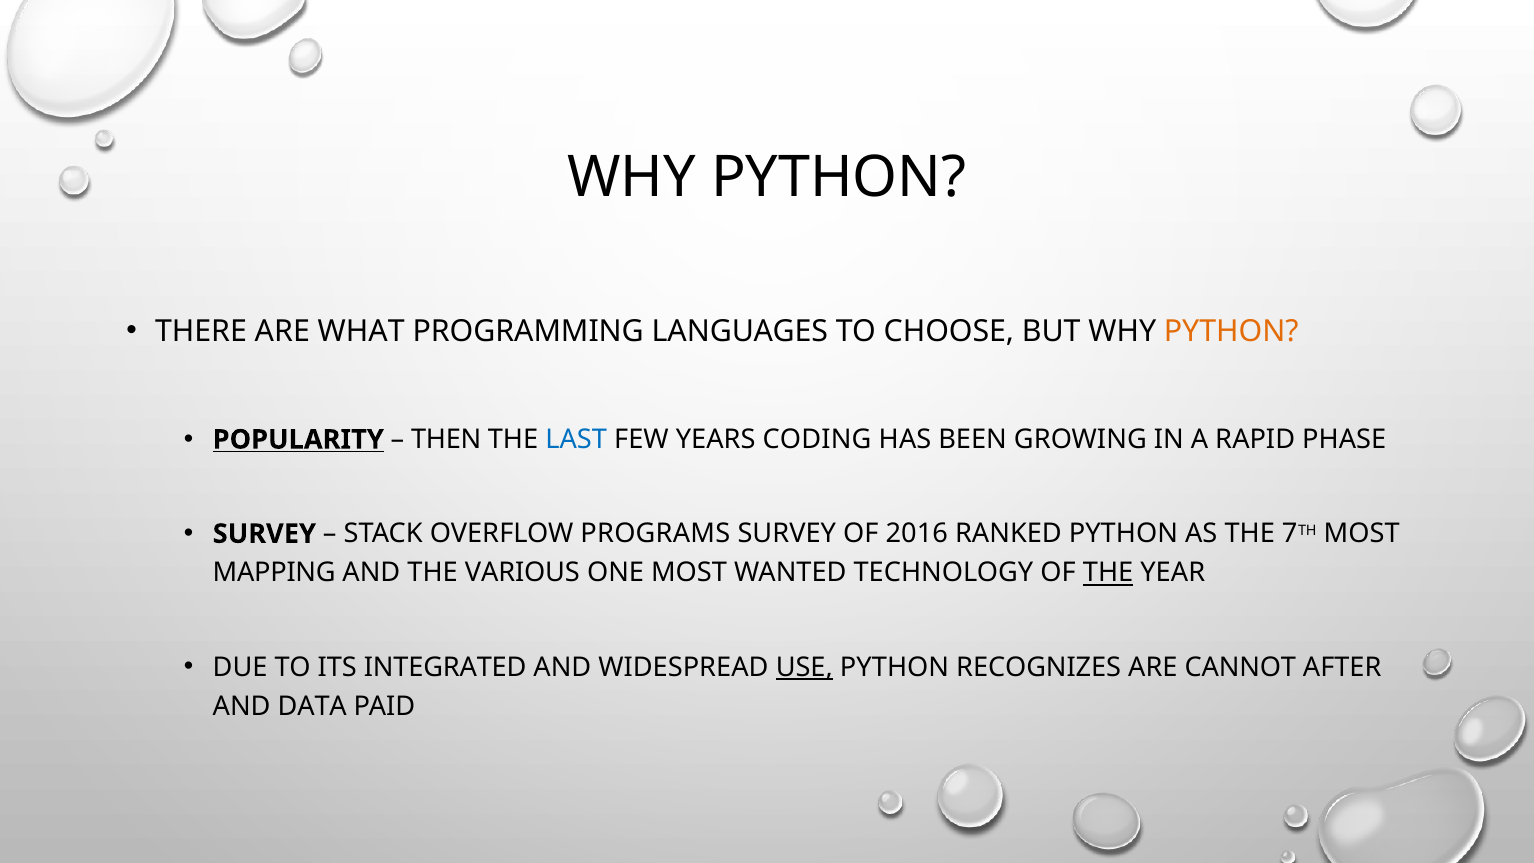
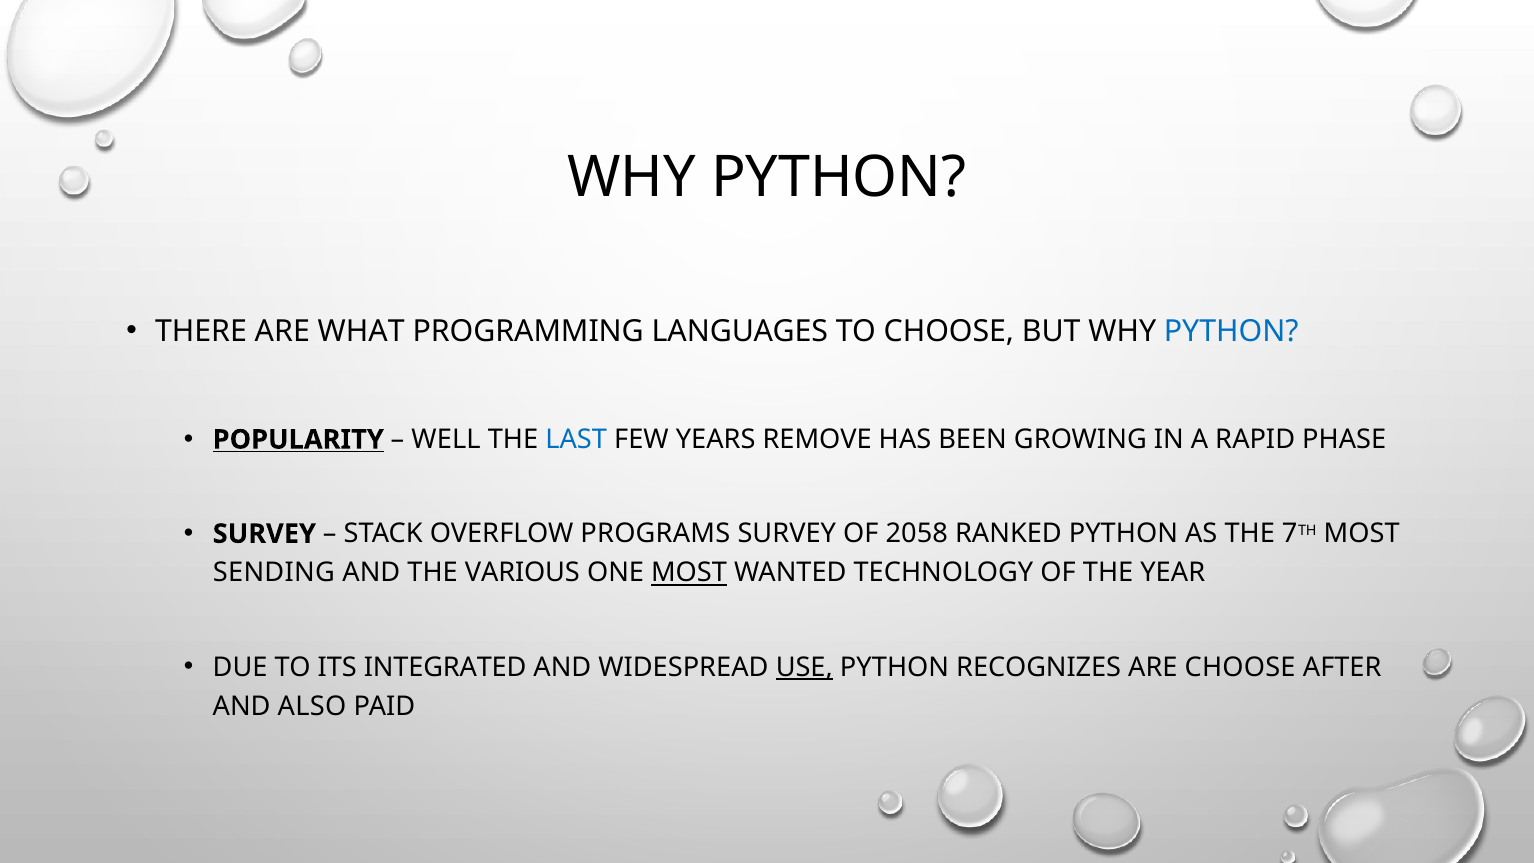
PYTHON colour: orange -> blue (1231, 331)
THEN: THEN -> WELL (446, 440)
CODING: CODING -> REMOVE (817, 440)
2016: 2016 -> 2058 (917, 534)
MAPPING: MAPPING -> SENDING (274, 573)
MOST underline: none -> present (689, 573)
THE underline: present -> none (1108, 573)
ARE CANNOT: CANNOT -> CHOOSE (1240, 667)
DATA: DATA -> ALSO (312, 706)
